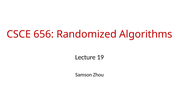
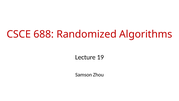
656: 656 -> 688 (44, 34)
